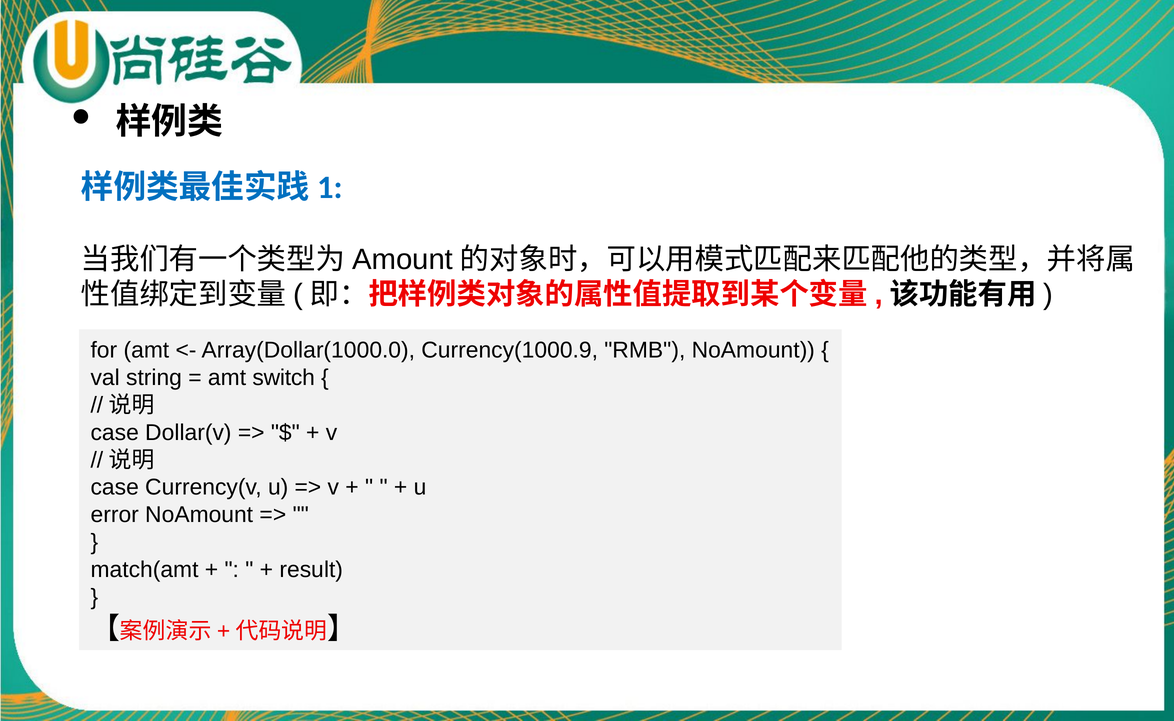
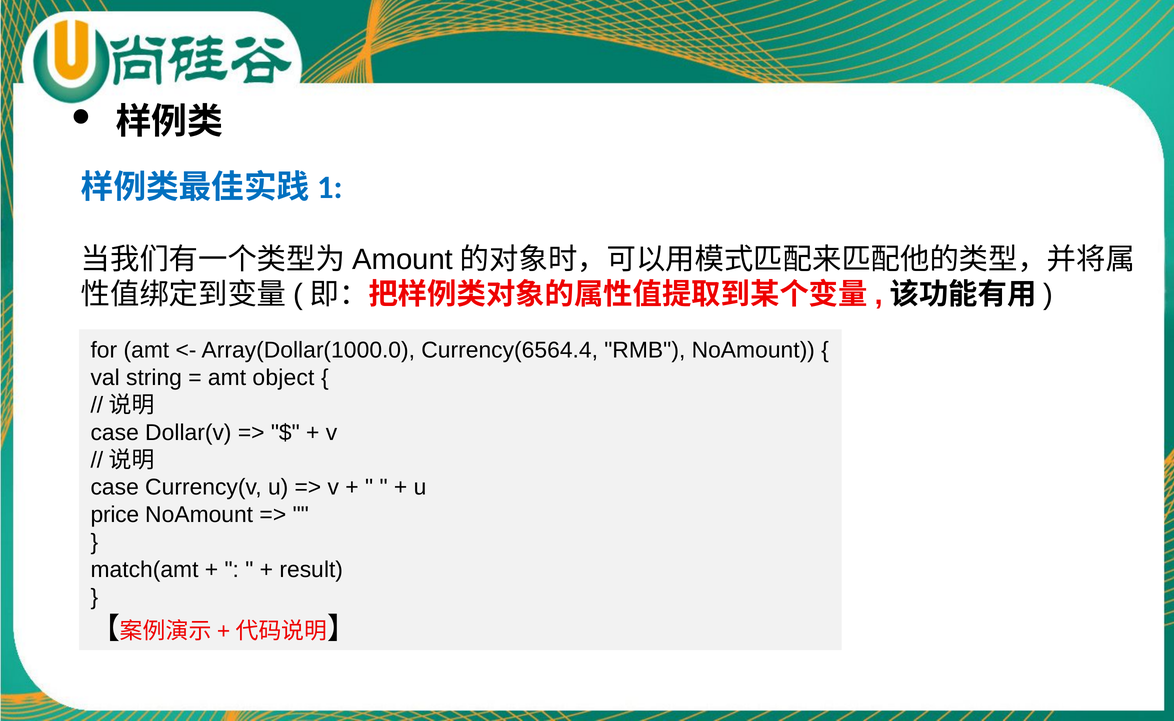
Currency(1000.9: Currency(1000.9 -> Currency(6564.4 (510, 350)
switch: switch -> object (283, 378)
error: error -> price (115, 515)
